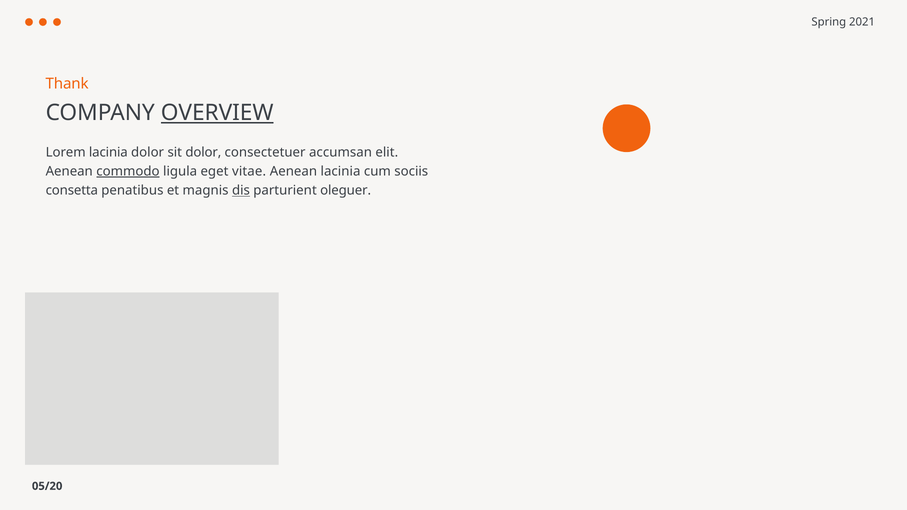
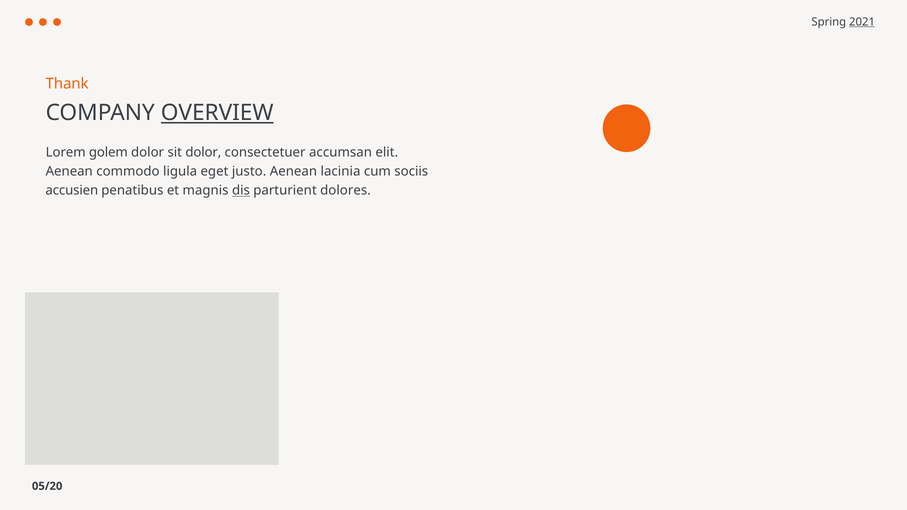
2021 underline: none -> present (862, 22)
Lorem lacinia: lacinia -> golem (108, 152)
commodo underline: present -> none (128, 172)
vitae: vitae -> justo (249, 172)
consetta: consetta -> accusien (72, 191)
oleguer: oleguer -> dolores (346, 191)
